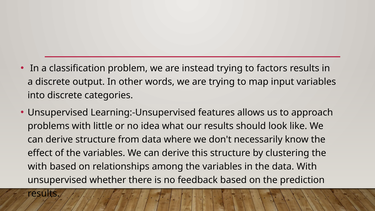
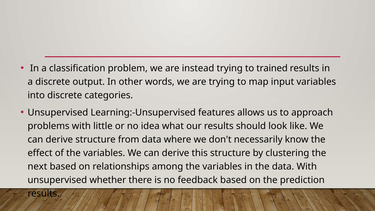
factors: factors -> trained (272, 68)
with: with -> next (37, 167)
